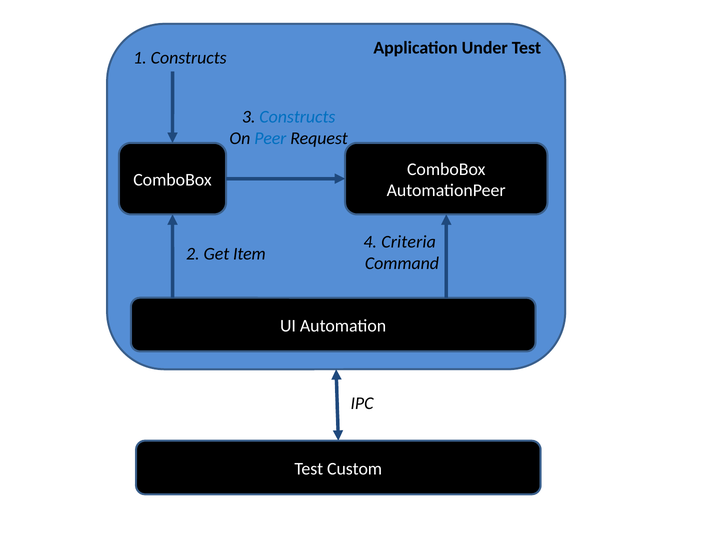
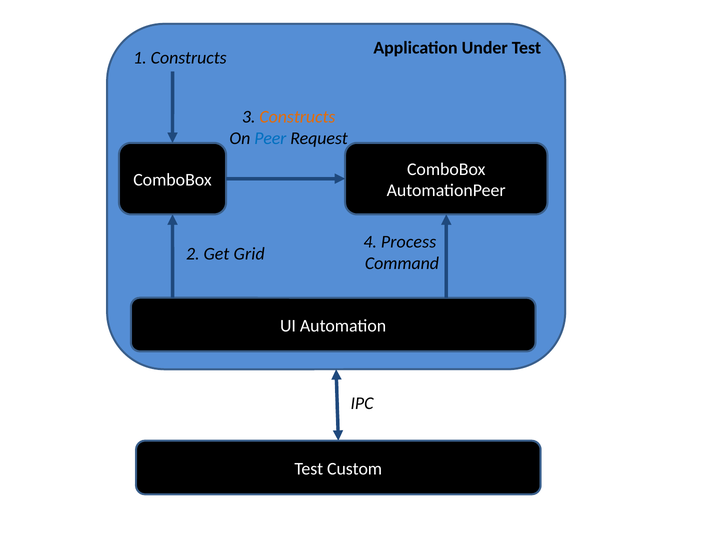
Constructs colour: blue -> orange (297, 117)
Criteria: Criteria -> Process (409, 242)
Item: Item -> Grid (249, 253)
